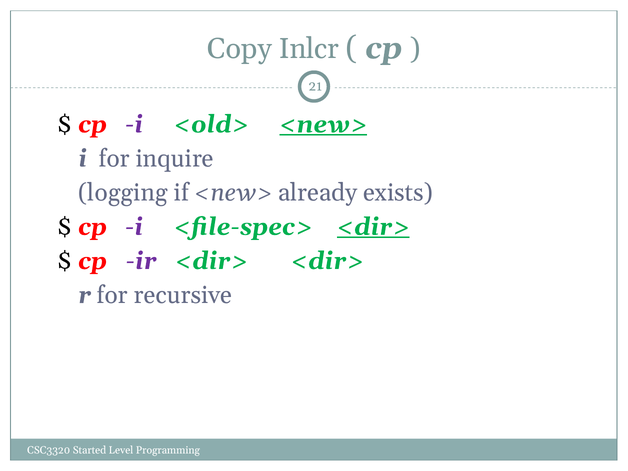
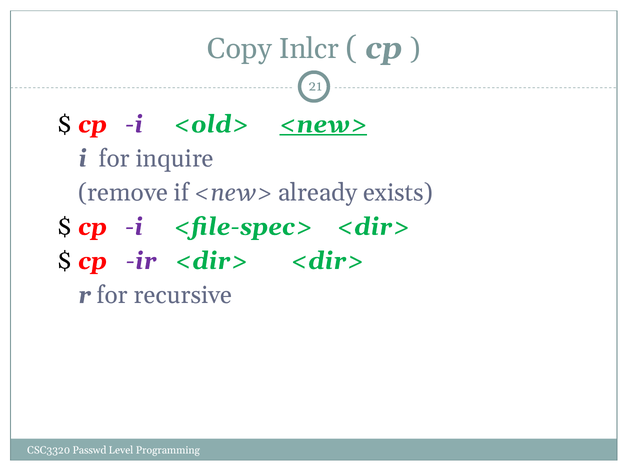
logging: logging -> remove (123, 193)
<dir> underline: present -> none (373, 227)
Started: Started -> Passwd (90, 450)
